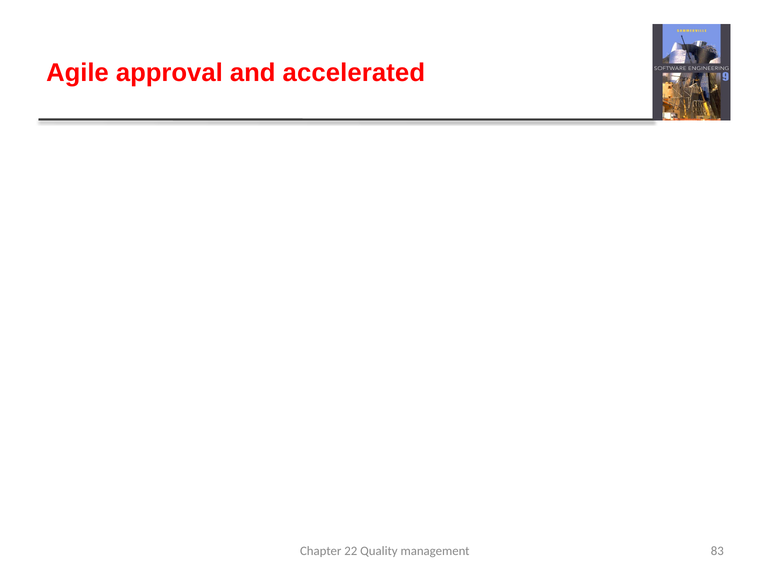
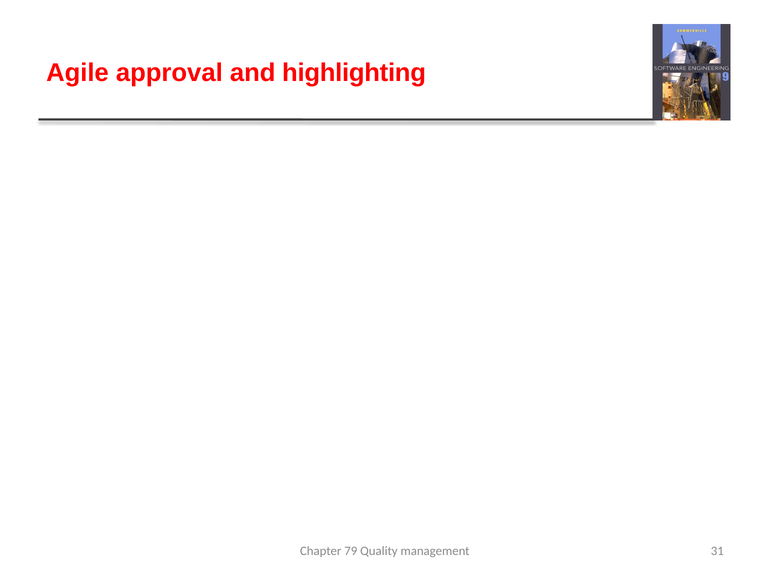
accelerated: accelerated -> highlighting (354, 73)
22: 22 -> 79 (351, 551)
83: 83 -> 31 (717, 551)
